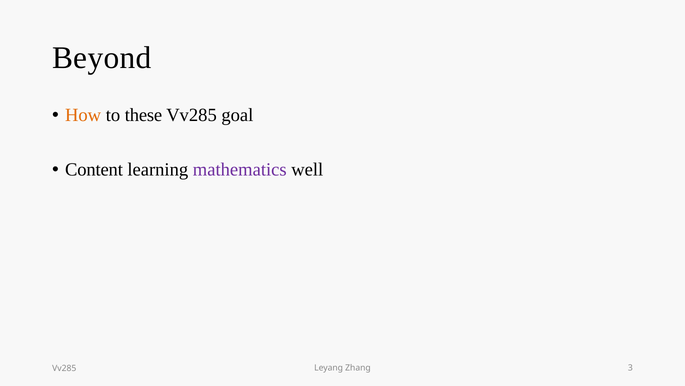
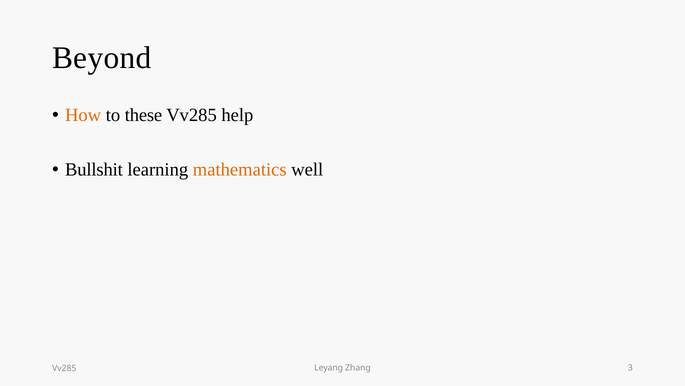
goal: goal -> help (237, 115)
Content: Content -> Bullshit (94, 169)
mathematics colour: purple -> orange (240, 169)
